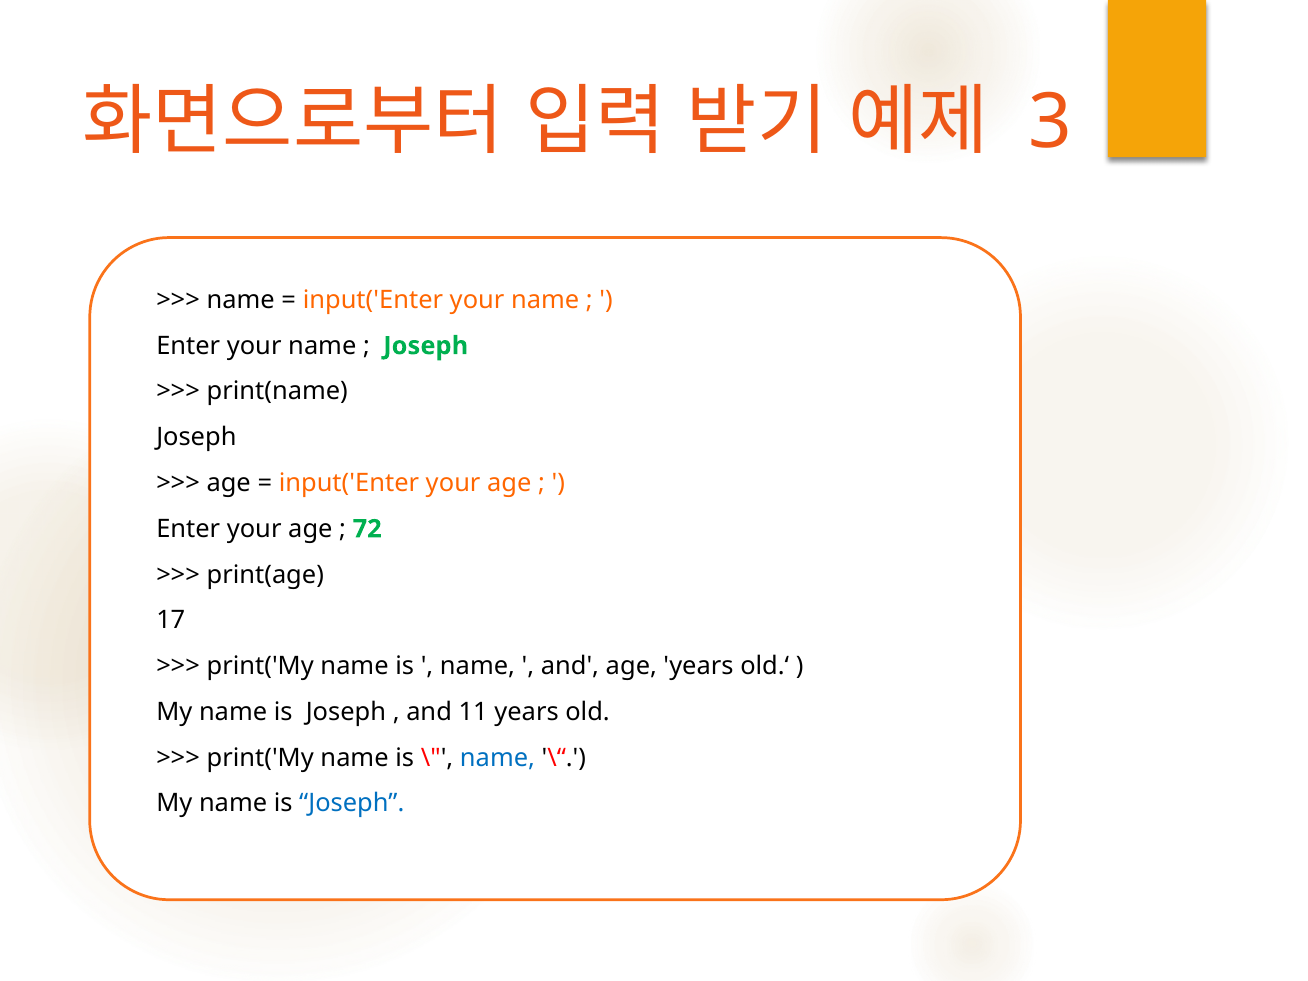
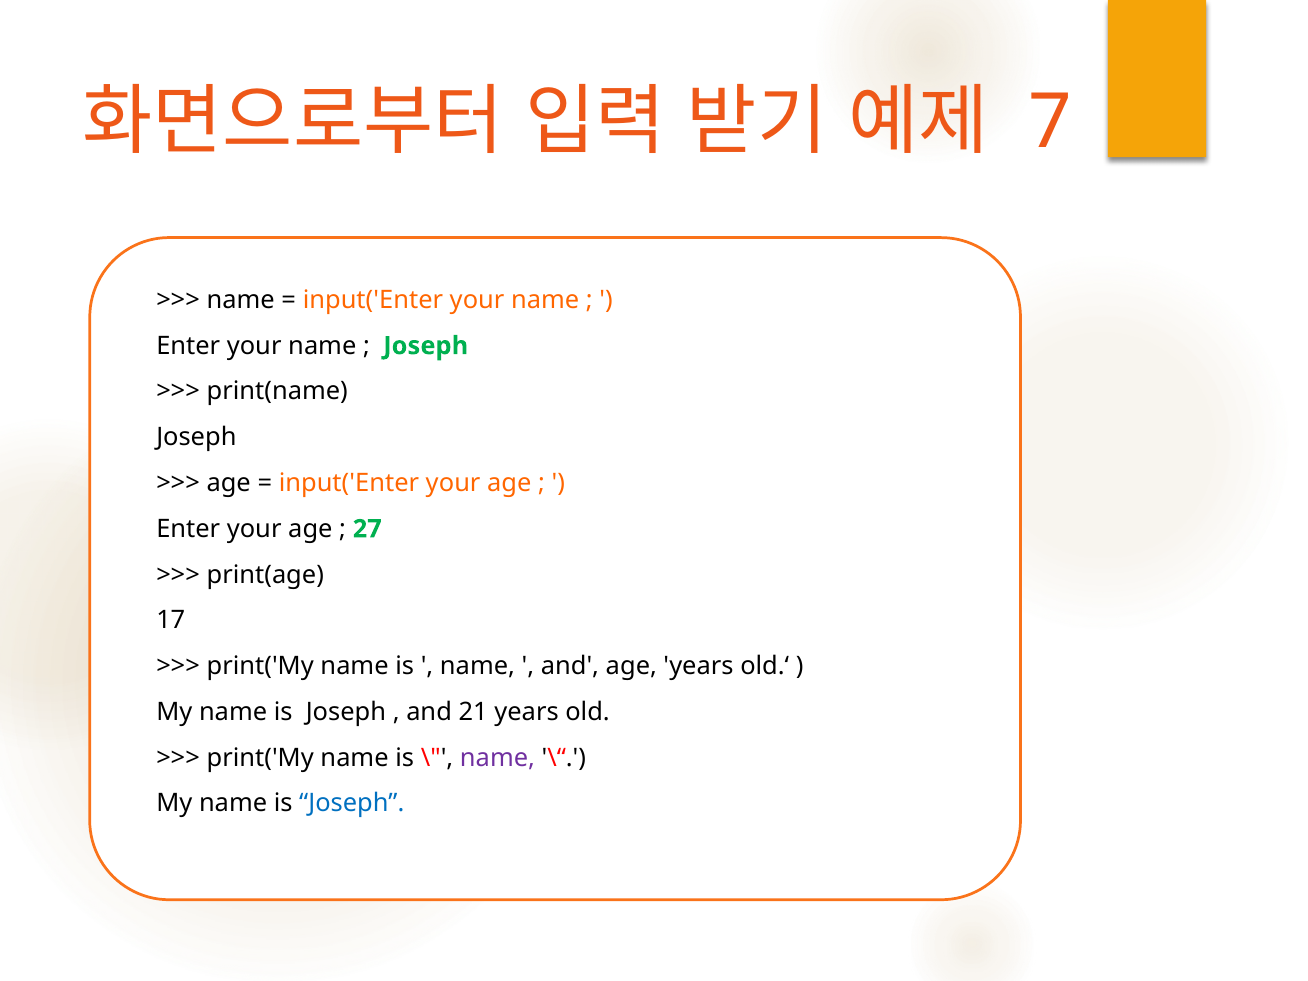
3: 3 -> 7 (1050, 122)
72: 72 -> 27 (367, 529)
11: 11 -> 21 (473, 712)
name colour: blue -> purple (497, 758)
